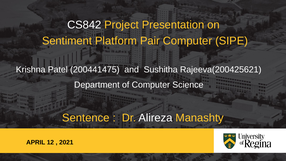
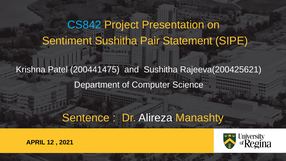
CS842 colour: white -> light blue (84, 25)
Sentiment Platform: Platform -> Sushitha (116, 41)
Pair Computer: Computer -> Statement (188, 41)
